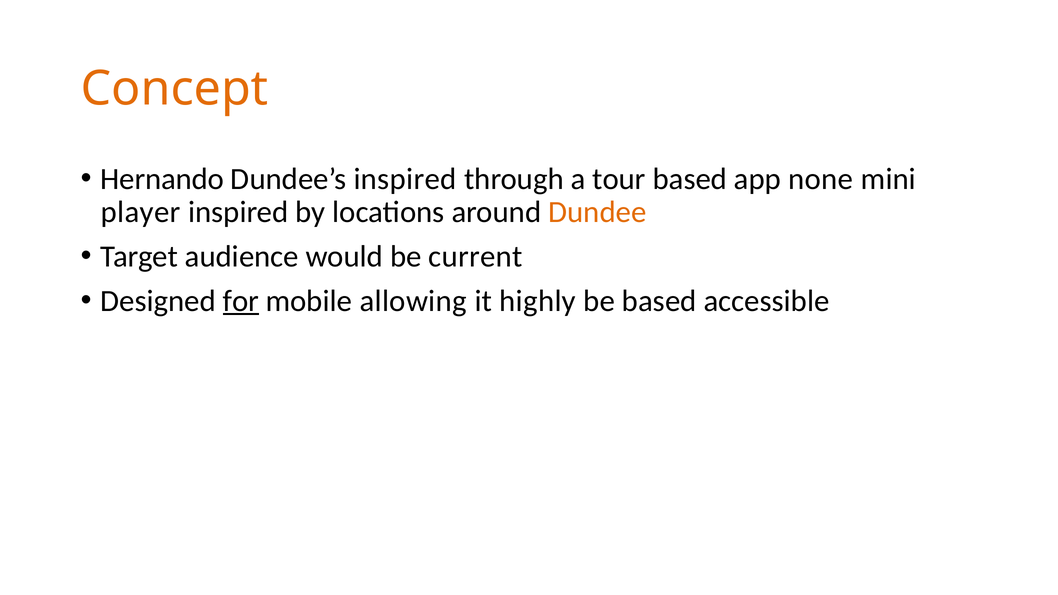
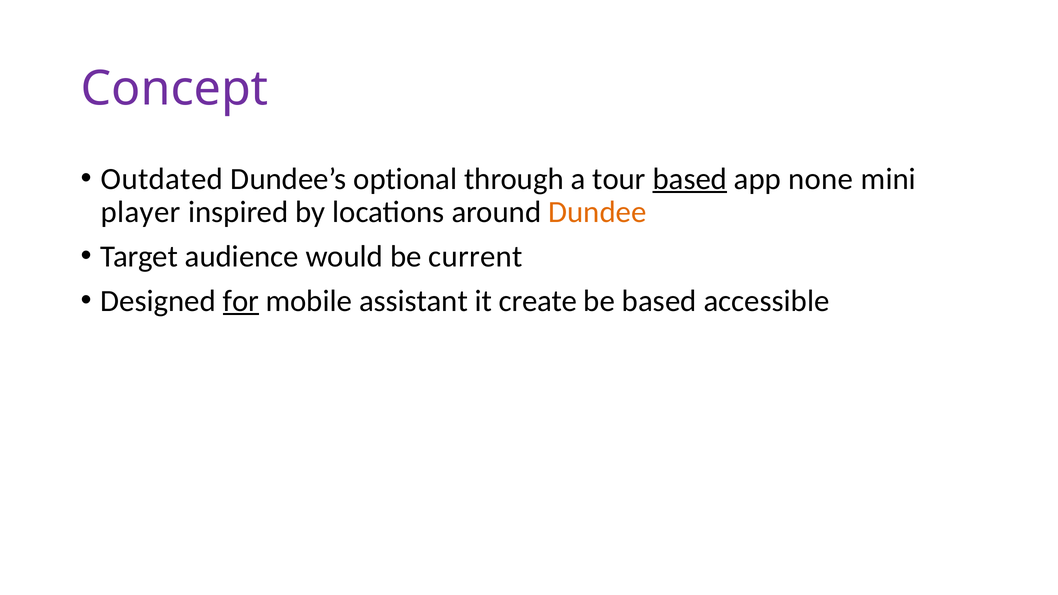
Concept colour: orange -> purple (175, 89)
Hernando: Hernando -> Outdated (162, 179)
Dundee’s inspired: inspired -> optional (405, 179)
based underline: none -> present (690, 179)
allowing: allowing -> assistant (413, 301)
highly: highly -> create (538, 301)
